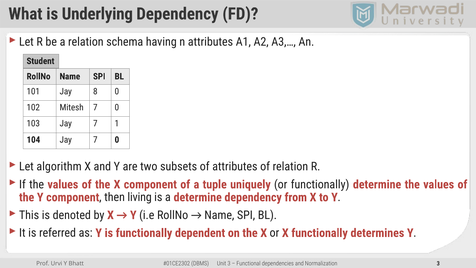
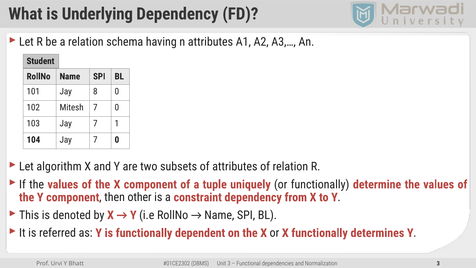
living: living -> other (140, 197)
a determine: determine -> constraint (198, 197)
